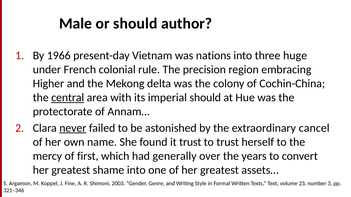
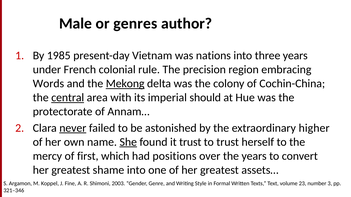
or should: should -> genres (135, 24)
1966: 1966 -> 1985 (59, 56)
three huge: huge -> years (295, 56)
Higher: Higher -> Words (48, 84)
Mekong underline: none -> present (125, 84)
cancel: cancel -> higher (314, 128)
She underline: none -> present (128, 142)
generally: generally -> positions (175, 156)
